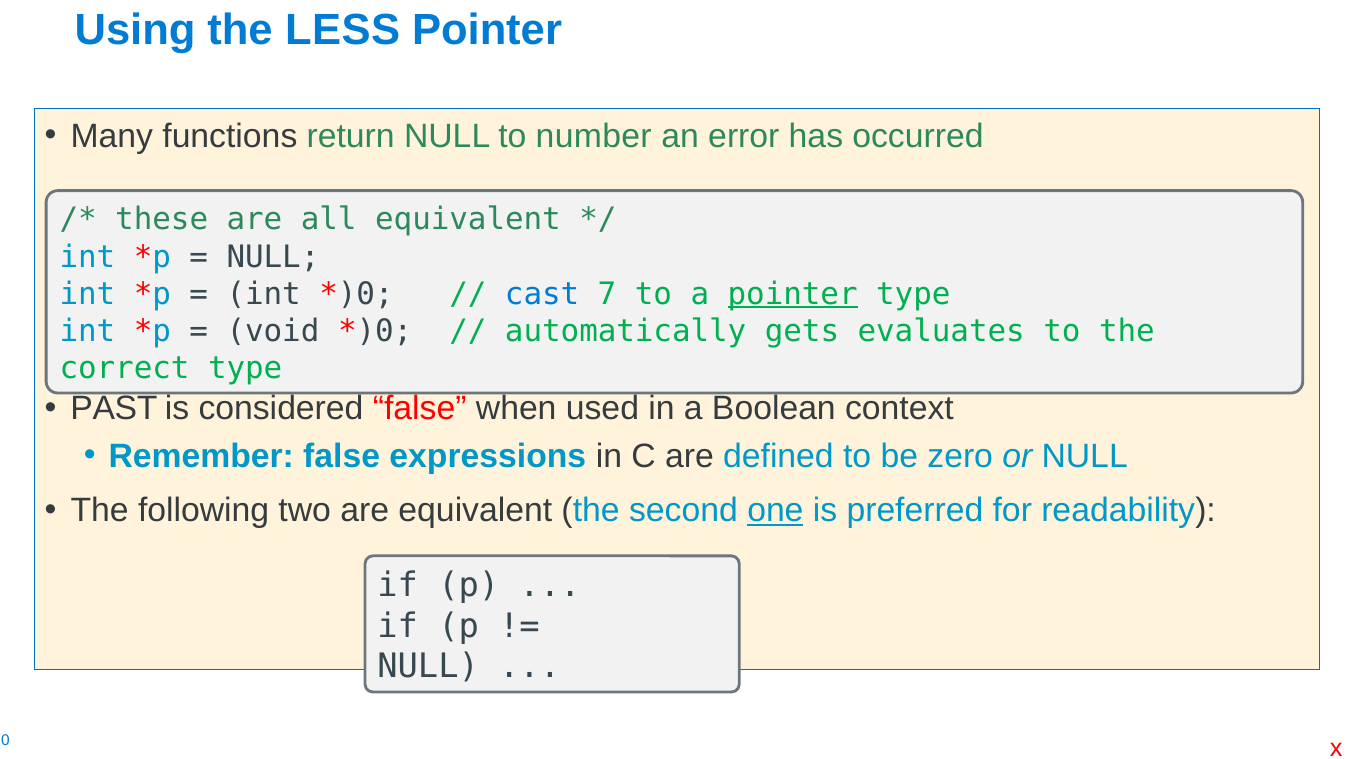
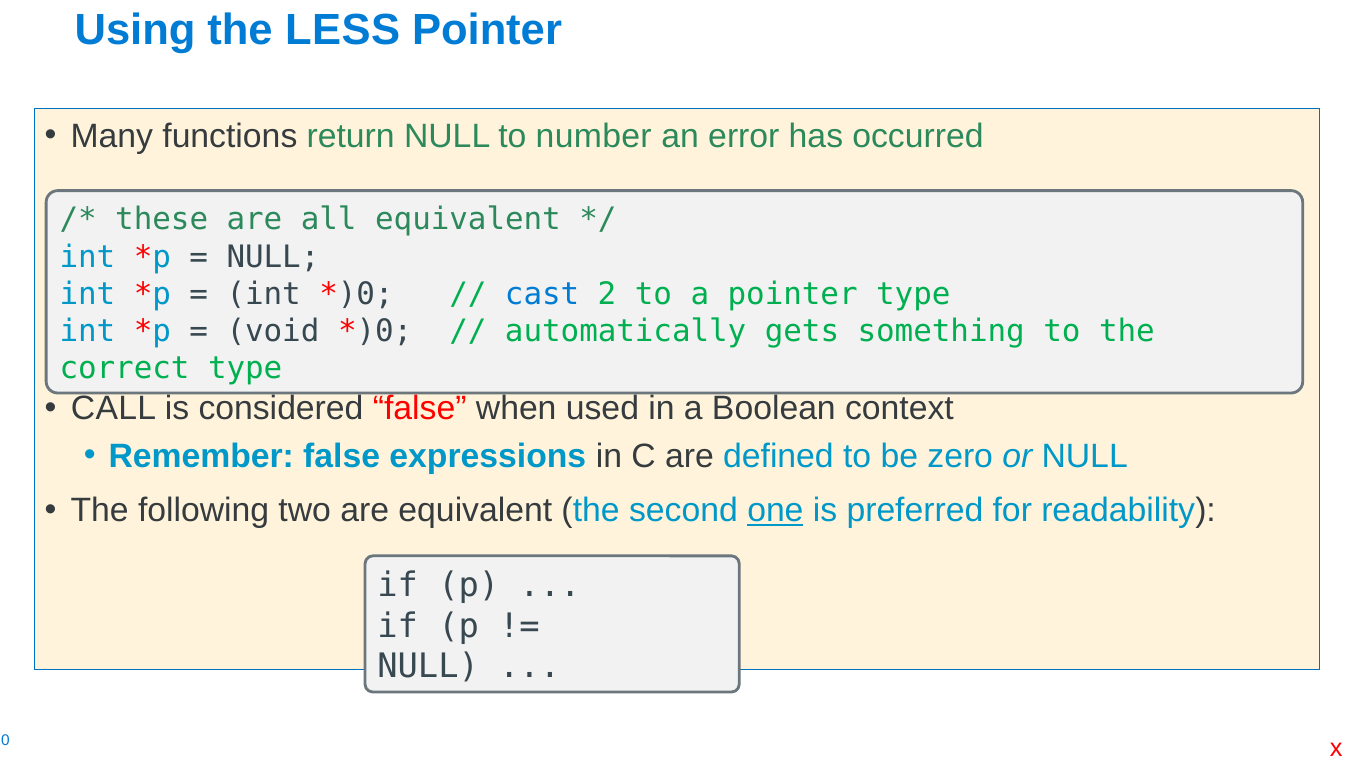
7: 7 -> 2 (607, 294)
pointer underline: present -> none (793, 294)
evaluates: evaluates -> something (941, 331)
PAST: PAST -> CALL (114, 409)
